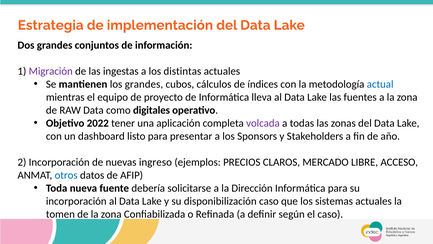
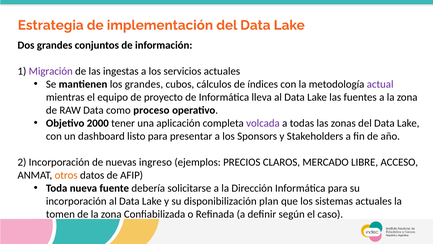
distintas: distintas -> servicios (182, 71)
actual colour: blue -> purple (380, 84)
digitales: digitales -> proceso (151, 110)
2022: 2022 -> 2000 (98, 123)
otros colour: blue -> orange (66, 175)
disponibilización caso: caso -> plan (269, 201)
